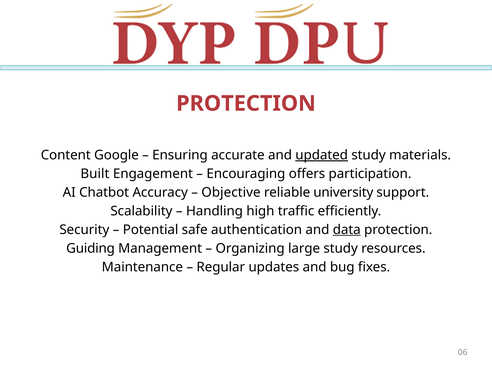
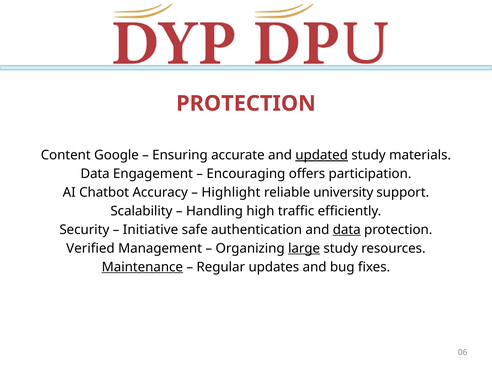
Built: Built -> Data (95, 174)
Objective: Objective -> Highlight (231, 192)
Potential: Potential -> Initiative (151, 230)
Guiding: Guiding -> Verified (90, 248)
large underline: none -> present (304, 248)
Maintenance underline: none -> present (142, 267)
